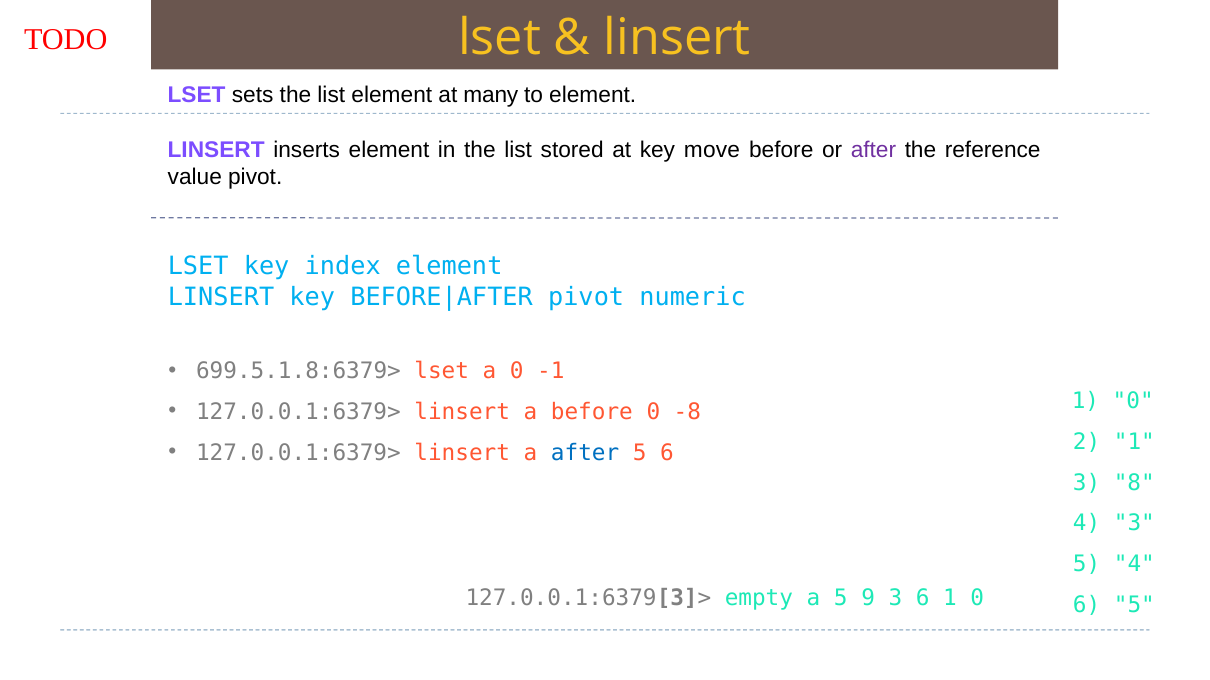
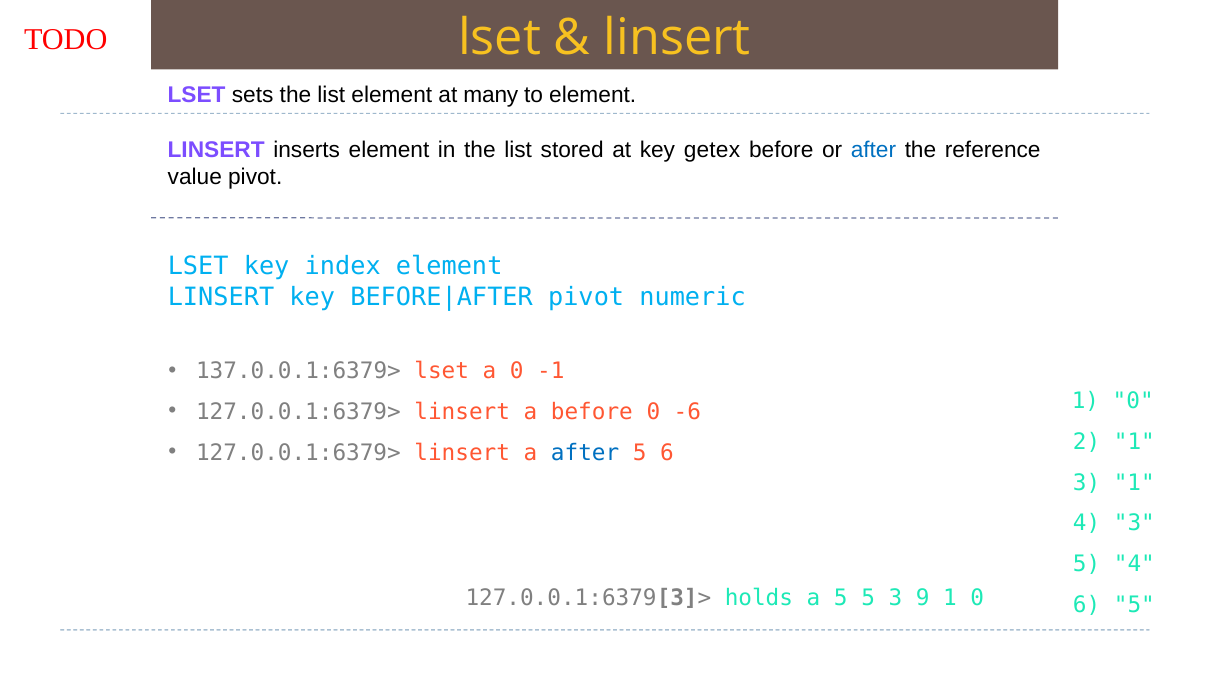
move: move -> getex (712, 150)
after colour: purple -> blue (873, 150)
699.5.1.8:6379>: 699.5.1.8:6379> -> 137.0.0.1:6379> (298, 371)
-8: -8 -> -6 (687, 412)
3 8: 8 -> 1 (1134, 483)
empty: empty -> holds (759, 598)
5 9: 9 -> 5 (868, 598)
3 6: 6 -> 9 (923, 598)
